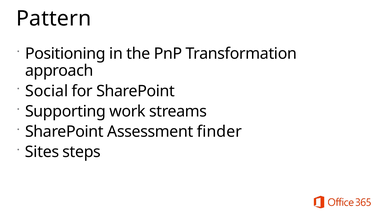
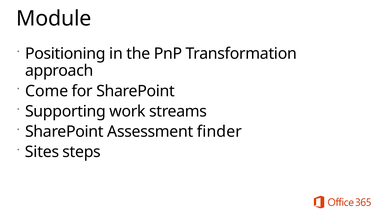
Pattern: Pattern -> Module (54, 19)
Social: Social -> Come (47, 91)
